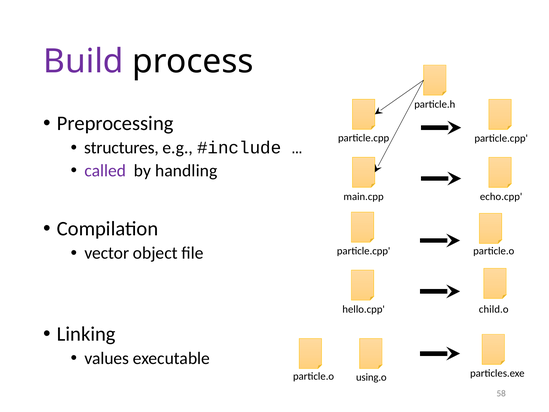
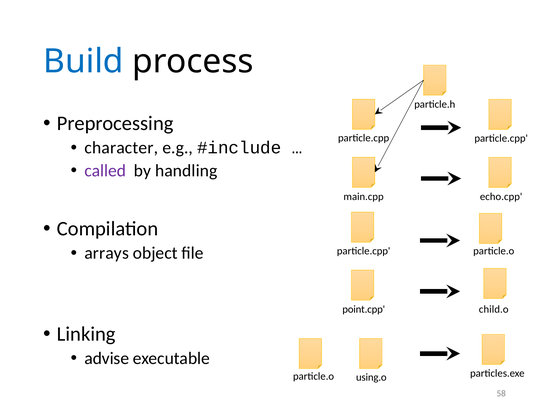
Build colour: purple -> blue (83, 61)
structures: structures -> character (121, 148)
vector: vector -> arrays (107, 253)
hello.cpp: hello.cpp -> point.cpp (364, 309)
values: values -> advise (107, 358)
